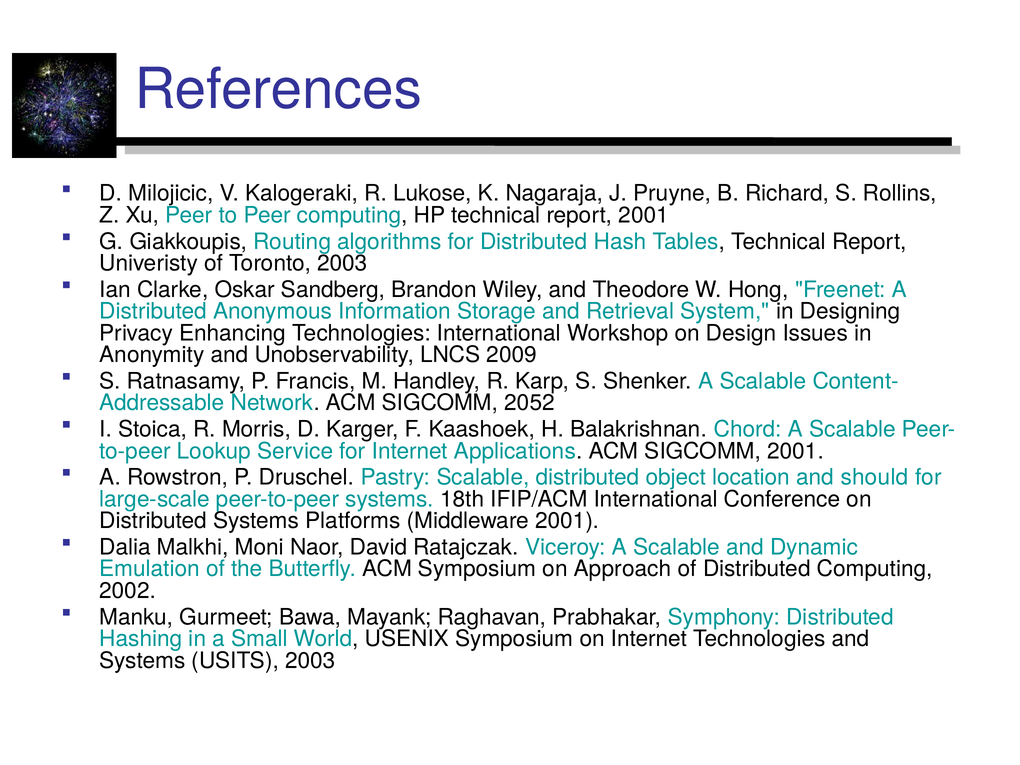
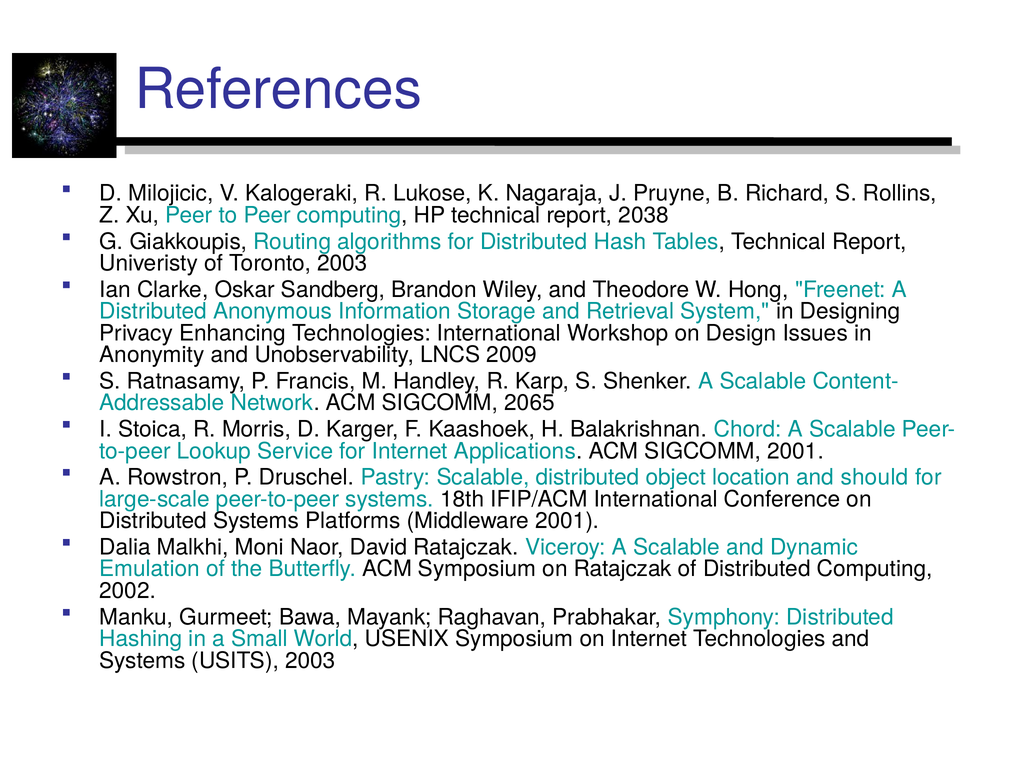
report 2001: 2001 -> 2038 (644, 215)
2052: 2052 -> 2065 (530, 403)
on Approach: Approach -> Ratajczak (623, 569)
